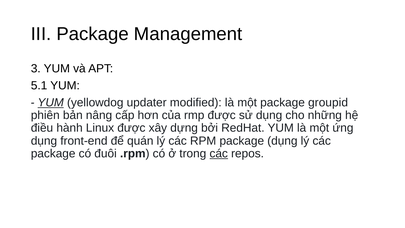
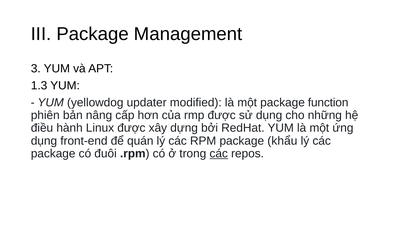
5.1: 5.1 -> 1.3 (39, 85)
YUM underline: present -> none (51, 102)
groupid: groupid -> function (328, 102)
package dụng: dụng -> khẩu (282, 141)
